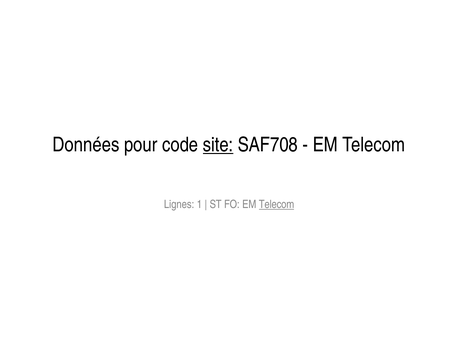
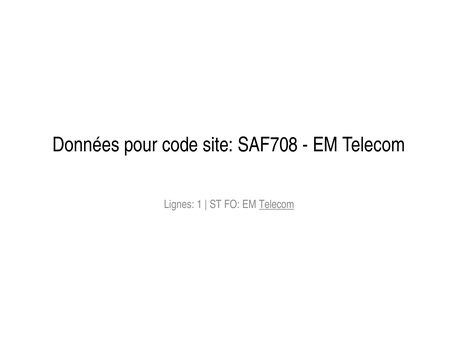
site underline: present -> none (218, 145)
